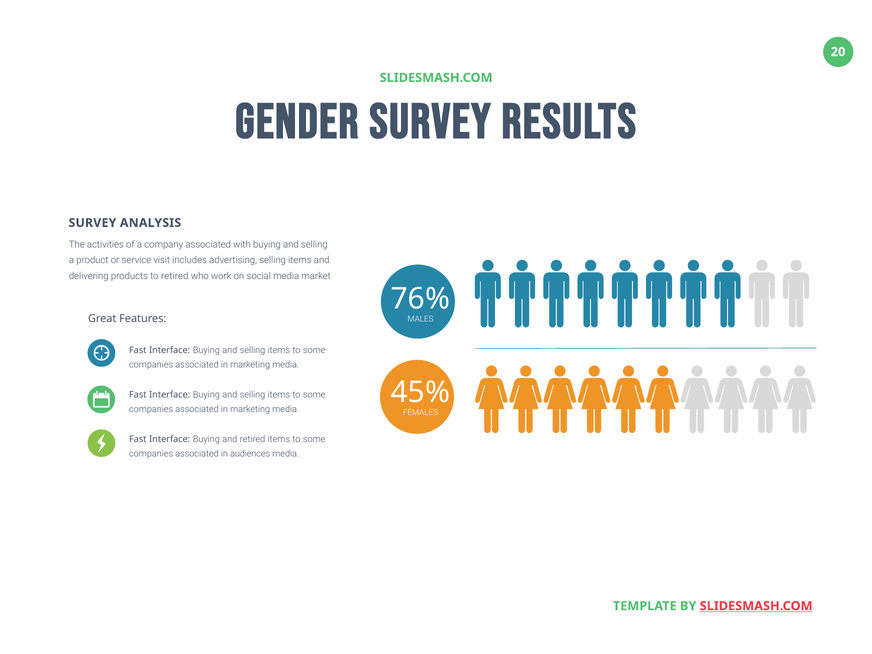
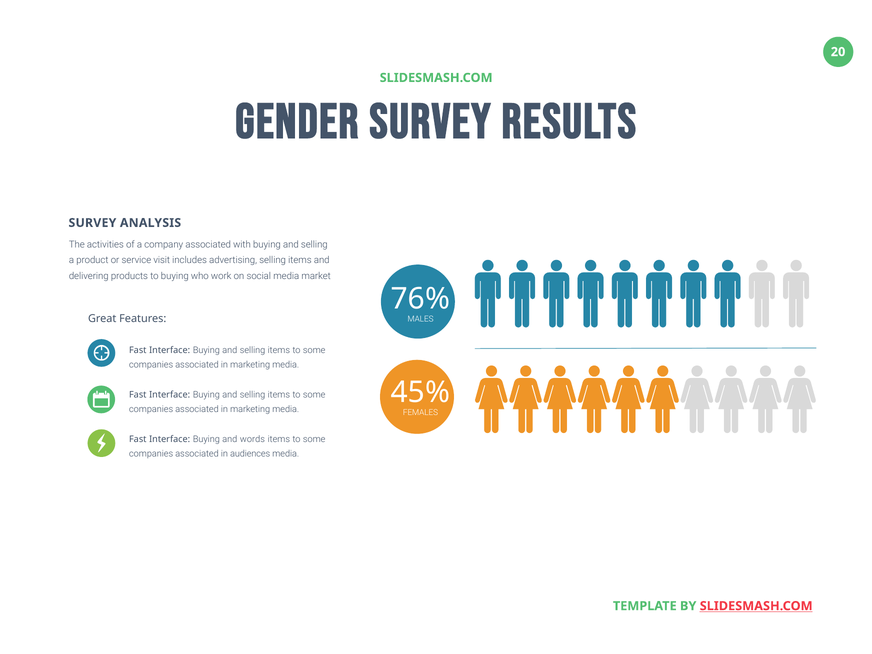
to retired: retired -> buying (175, 276)
and retired: retired -> words (252, 439)
